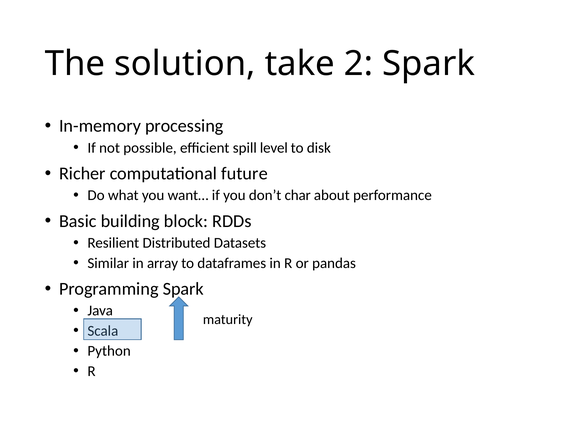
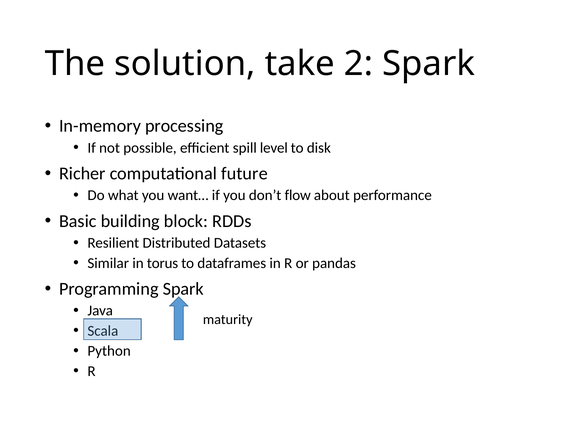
char: char -> flow (298, 196)
array: array -> torus (163, 264)
